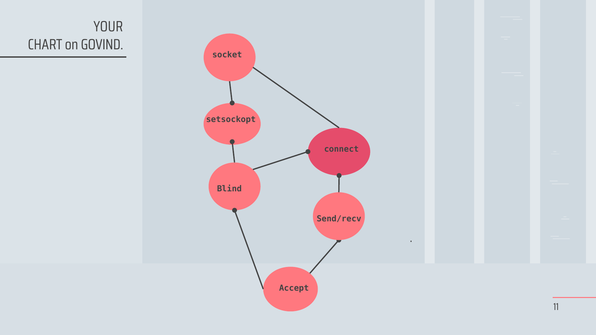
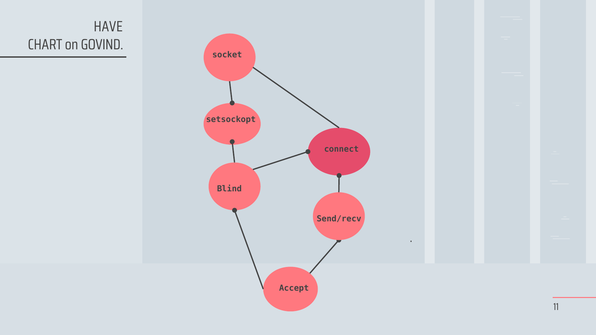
YOUR: YOUR -> HAVE (108, 27)
